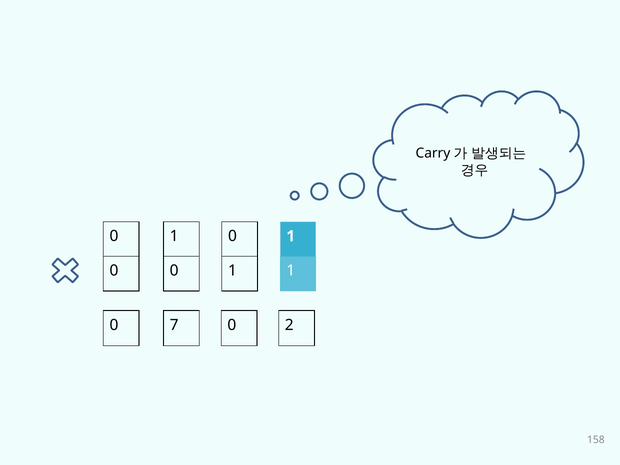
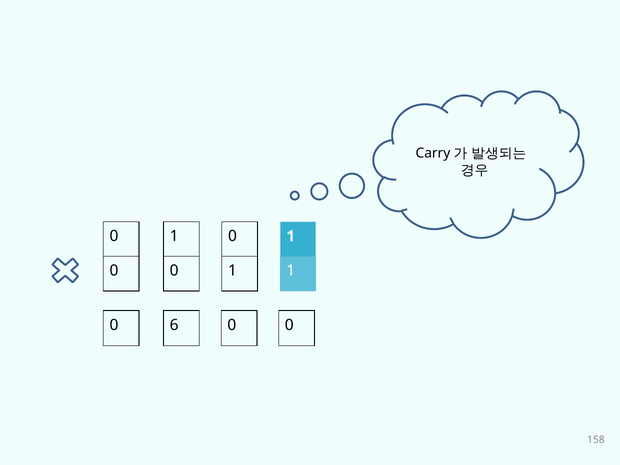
7: 7 -> 6 (174, 325)
2: 2 -> 0 (289, 325)
